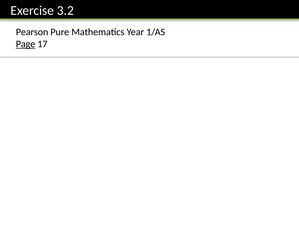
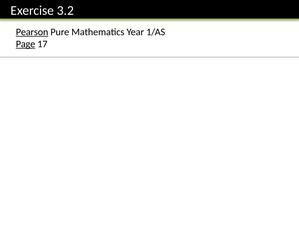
Pearson underline: none -> present (32, 32)
